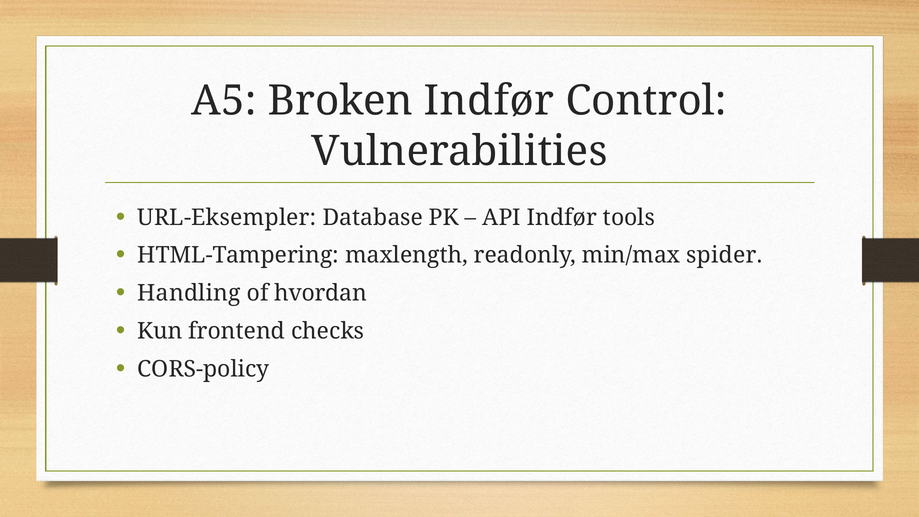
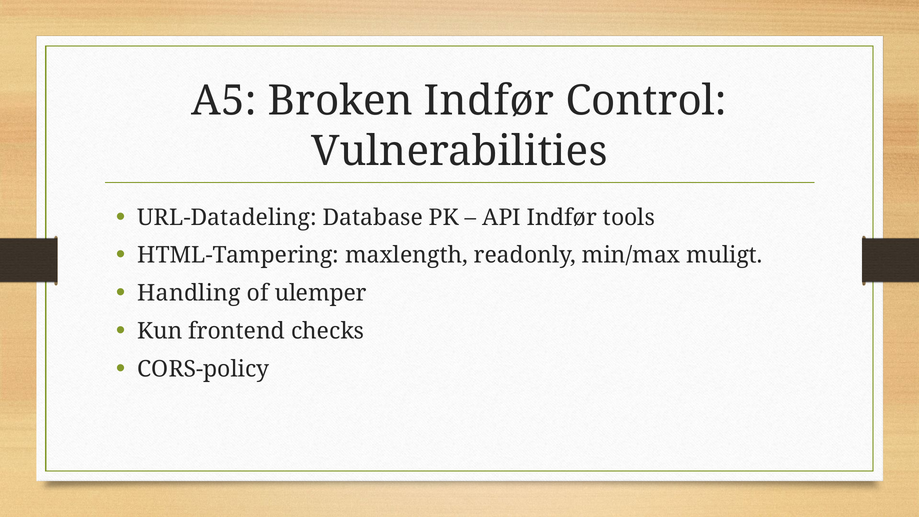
URL-Eksempler: URL-Eksempler -> URL-Datadeling (227, 217)
spider: spider -> muligt (724, 255)
hvordan: hvordan -> ulemper (321, 293)
